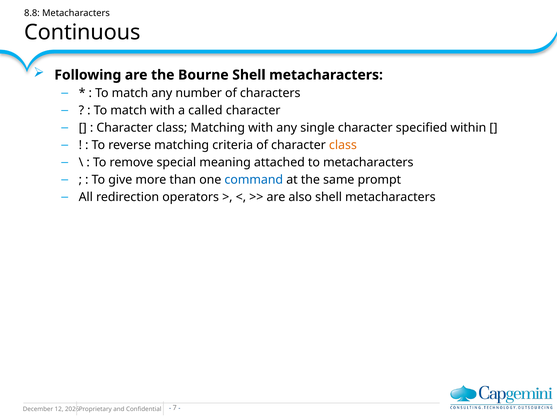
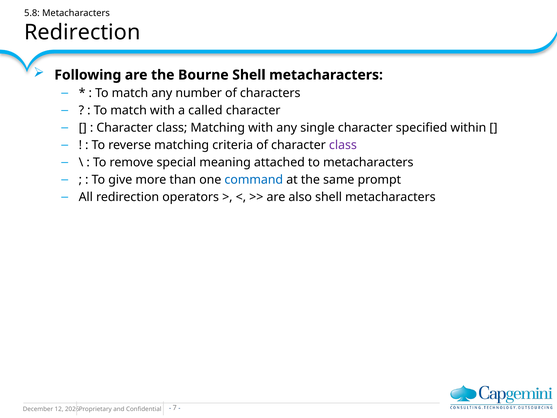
8.8: 8.8 -> 5.8 (32, 13)
Continuous: Continuous -> Redirection (82, 32)
class colour: orange -> purple (343, 145)
